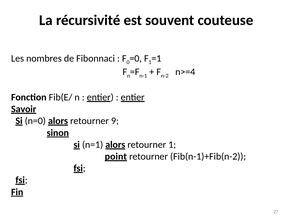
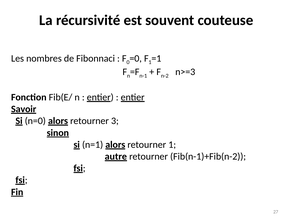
n>=4: n>=4 -> n>=3 (185, 72)
9: 9 -> 3 (115, 121)
point: point -> autre (116, 156)
